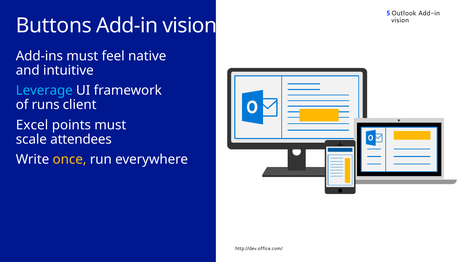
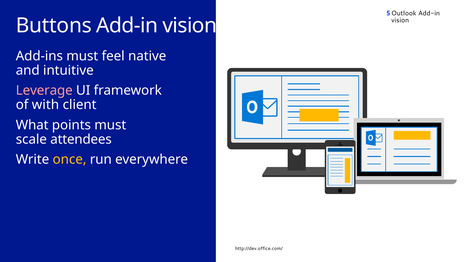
Leverage colour: light blue -> pink (44, 90)
runs: runs -> with (45, 105)
Excel: Excel -> What (32, 125)
